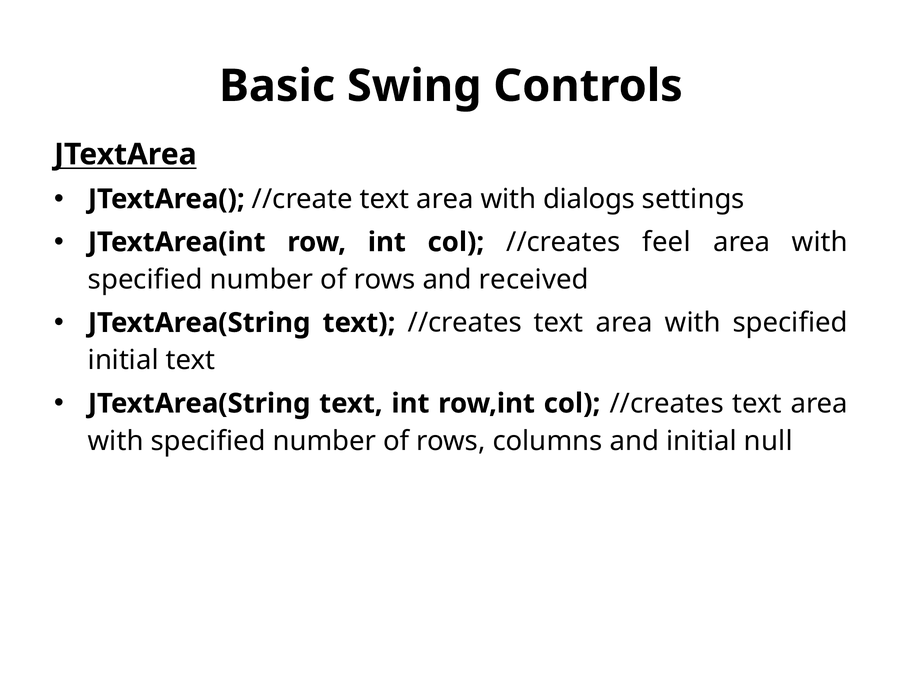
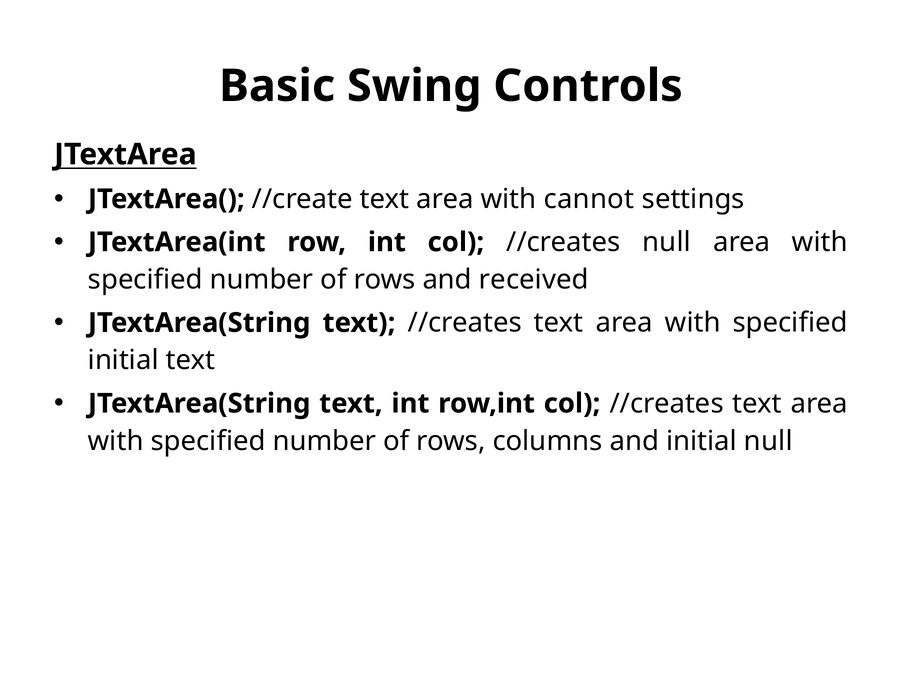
dialogs: dialogs -> cannot (589, 199)
//creates feel: feel -> null (667, 242)
